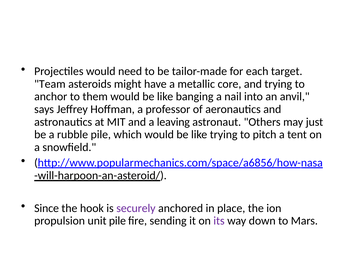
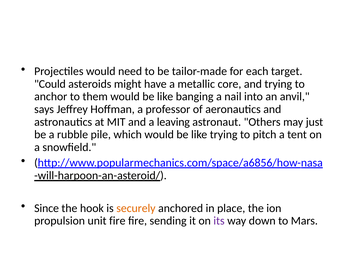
Team: Team -> Could (50, 84)
securely colour: purple -> orange (136, 208)
unit pile: pile -> fire (117, 220)
